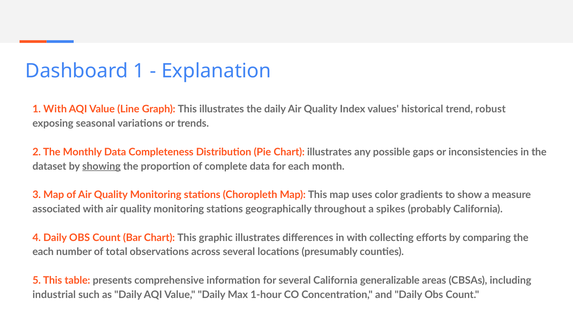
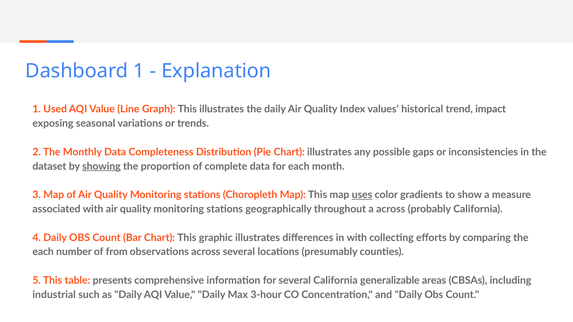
1 With: With -> Used (55, 109)
robust: robust -> impact (491, 109)
uses underline: none -> present (362, 195)
a spikes: spikes -> across (391, 209)
total: total -> from (117, 252)
1-hour: 1-hour -> 3-hour (266, 295)
